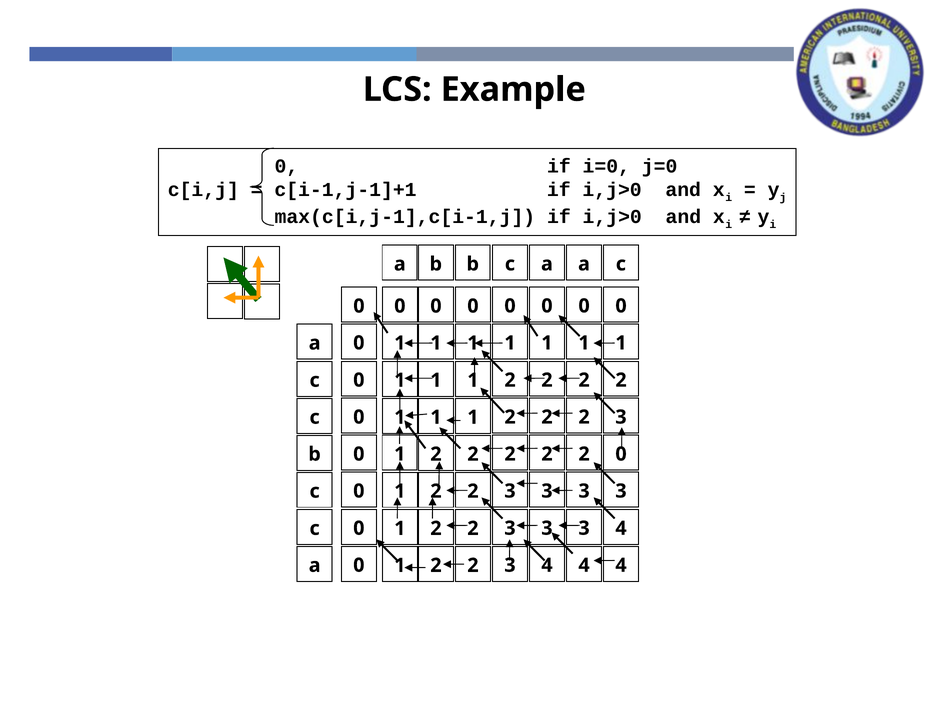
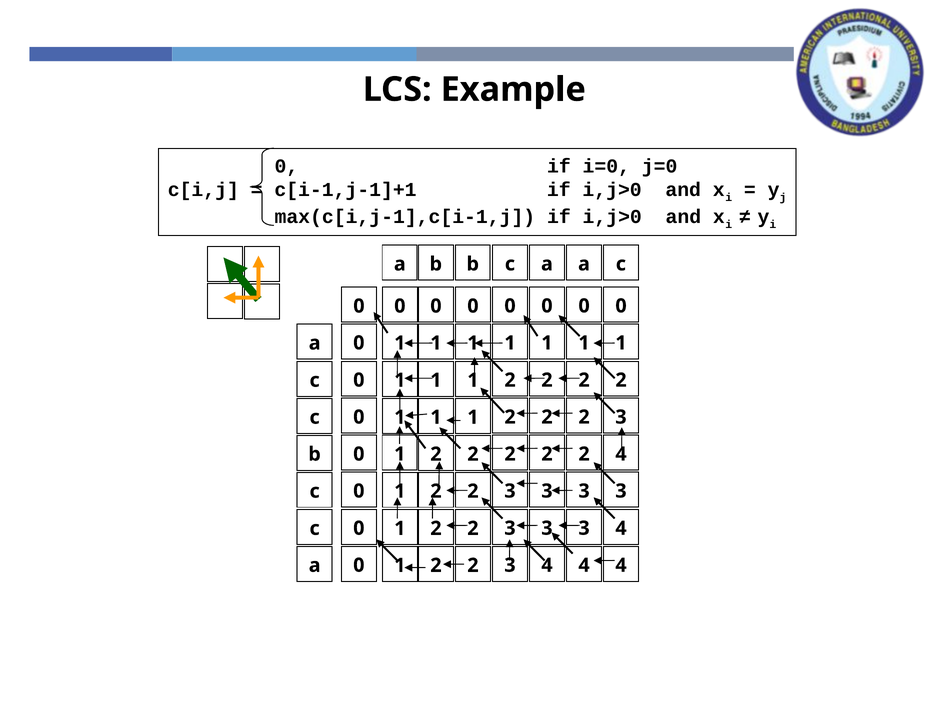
0: 0 -> 4 (621, 454)
